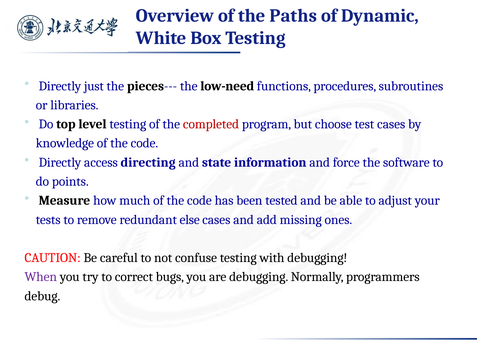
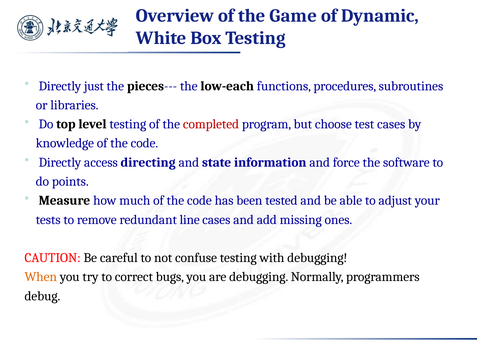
Paths: Paths -> Game (293, 16)
low-need: low-need -> low-each (227, 86)
else: else -> line (190, 219)
When colour: purple -> orange (41, 277)
